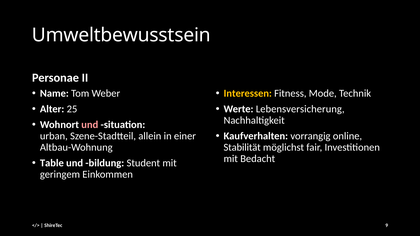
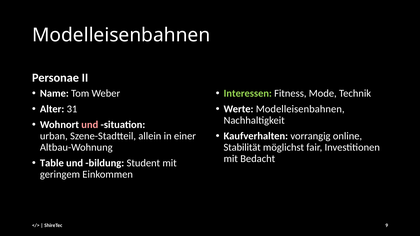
Umweltbewusstsein: Umweltbewusstsein -> Modelleisenbahnen (121, 35)
Interessen colour: yellow -> light green (248, 93)
25: 25 -> 31 (72, 109)
Werte Lebensversicherung: Lebensversicherung -> Modelleisenbahnen (300, 109)
